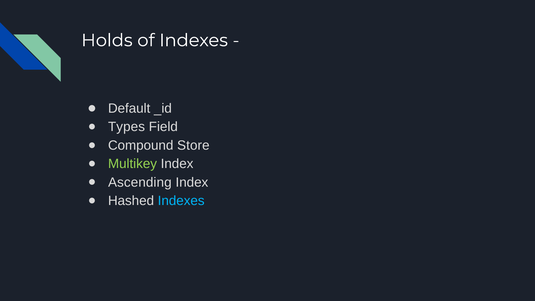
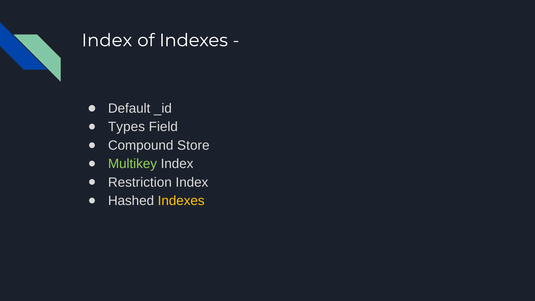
Holds: Holds -> Index (107, 40)
Ascending: Ascending -> Restriction (140, 182)
Indexes colour: light blue -> yellow (181, 201)
